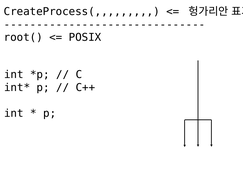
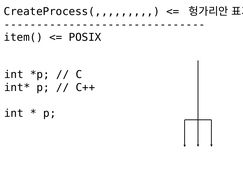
root(: root( -> item( (23, 37)
